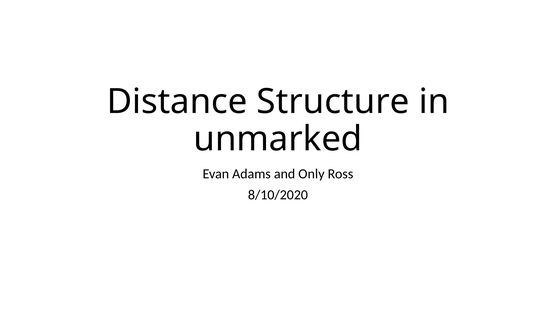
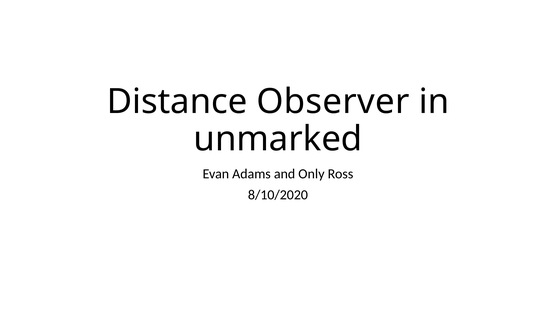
Structure: Structure -> Observer (333, 101)
